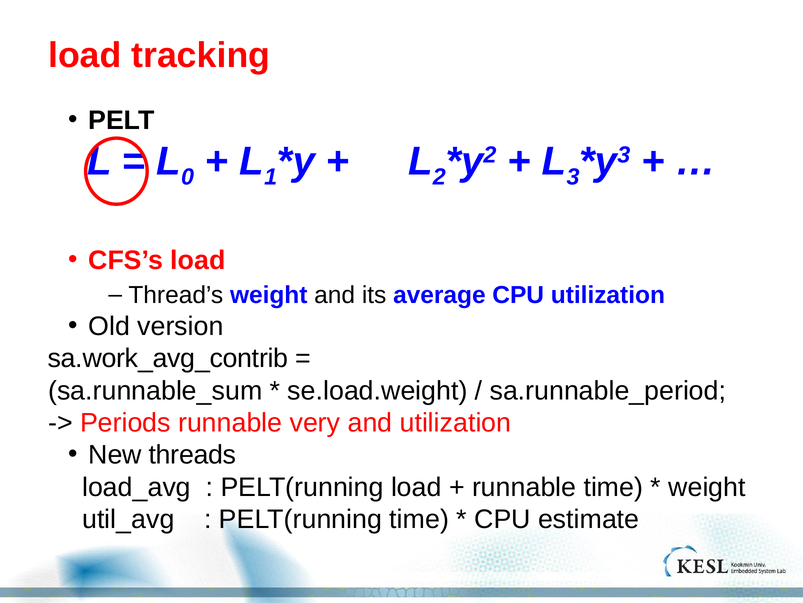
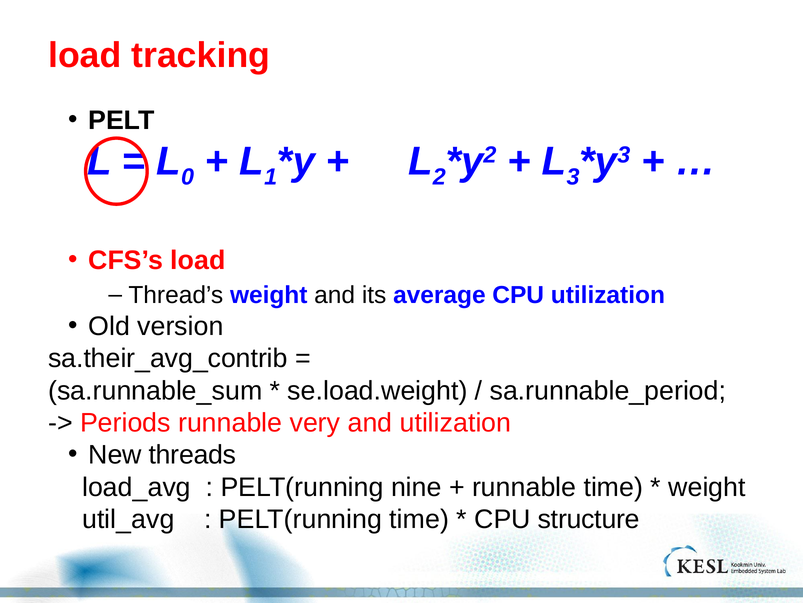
sa.work_avg_contrib: sa.work_avg_contrib -> sa.their_avg_contrib (168, 358)
PELT(running load: load -> nine (416, 487)
estimate: estimate -> structure (589, 519)
